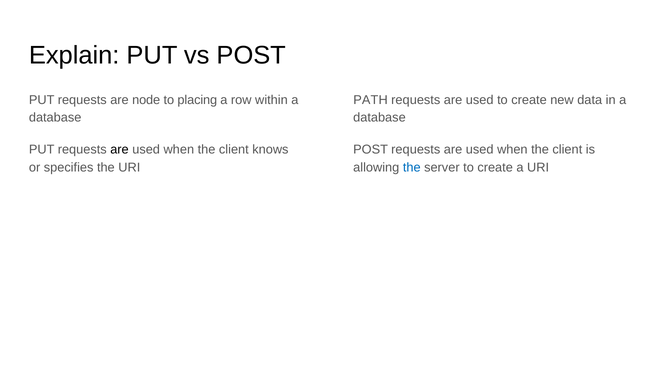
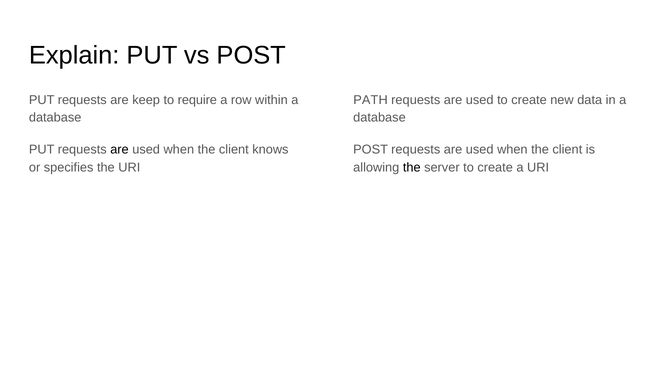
node: node -> keep (146, 100)
placing: placing -> require (197, 100)
the colour: blue -> black (412, 167)
